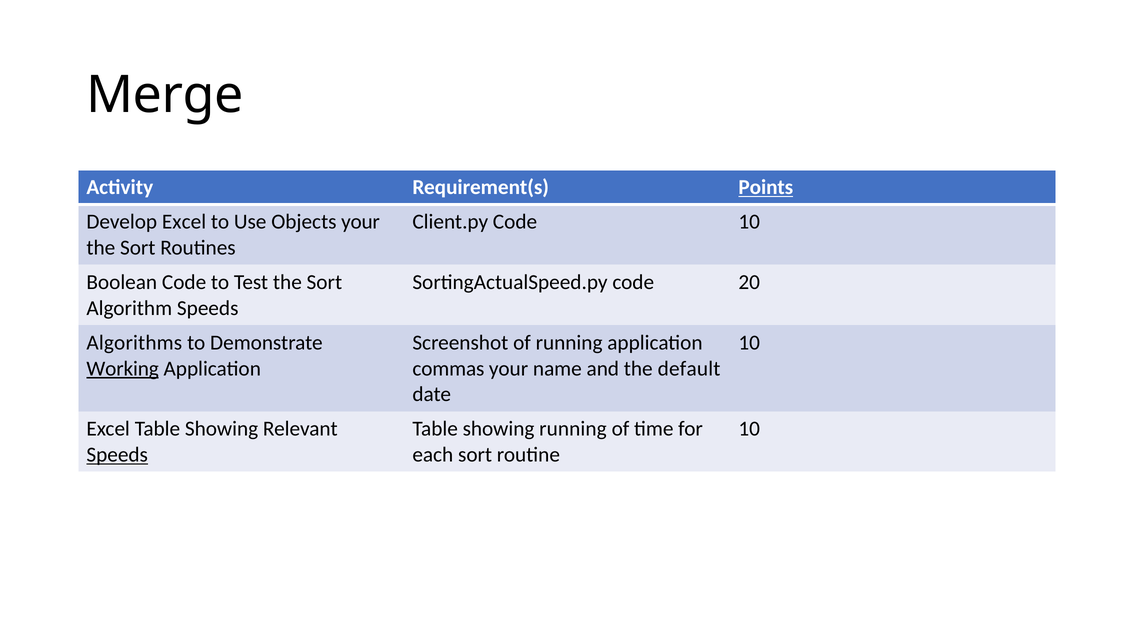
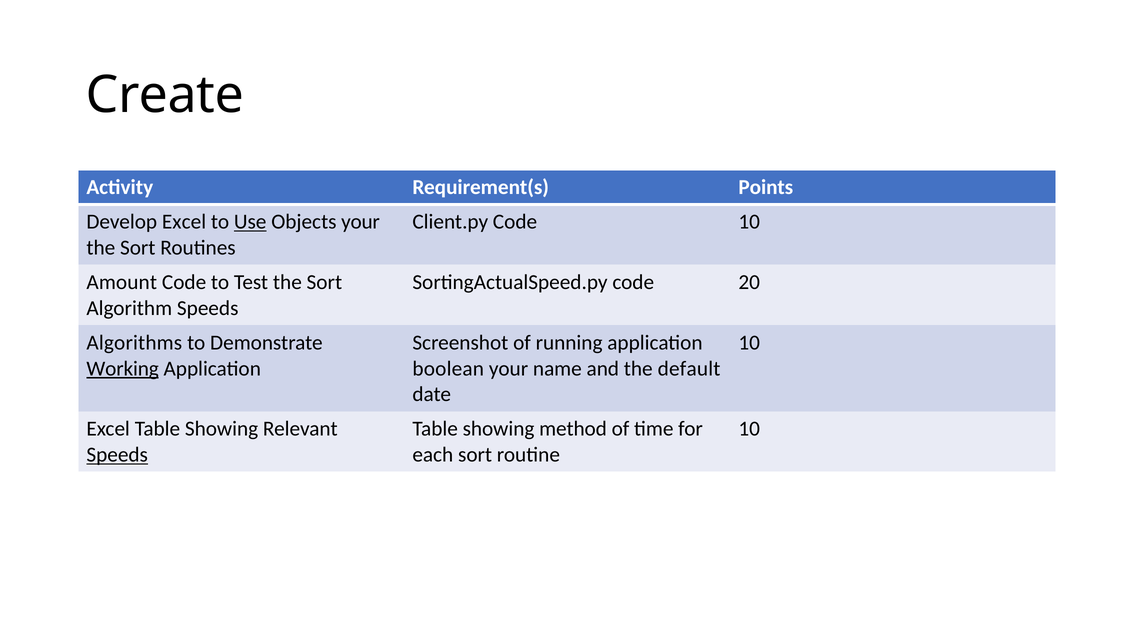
Merge: Merge -> Create (165, 95)
Points underline: present -> none (766, 187)
Use underline: none -> present (250, 222)
Boolean: Boolean -> Amount (122, 282)
commas: commas -> boolean (448, 368)
showing running: running -> method (573, 429)
